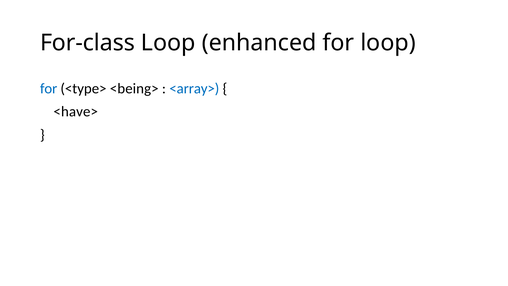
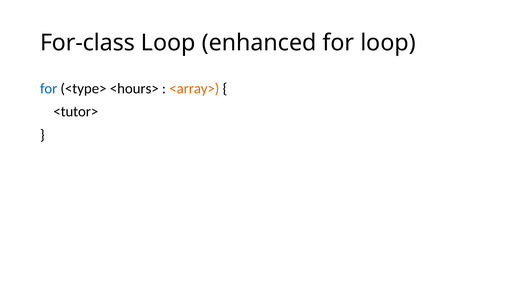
<being>: <being> -> <hours> (134, 89)
<array> colour: blue -> orange (194, 89)
<have>: <have> -> <tutor> (76, 112)
